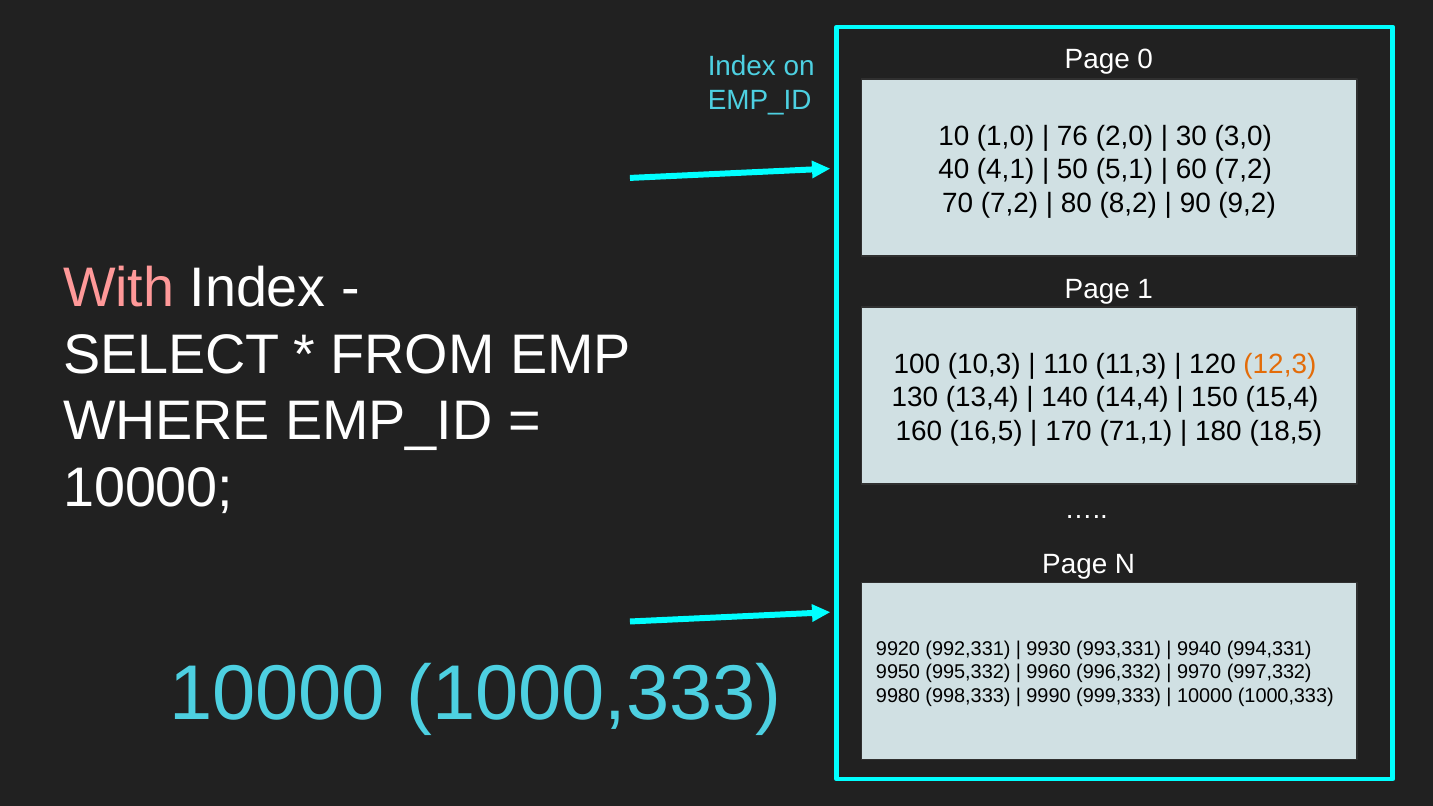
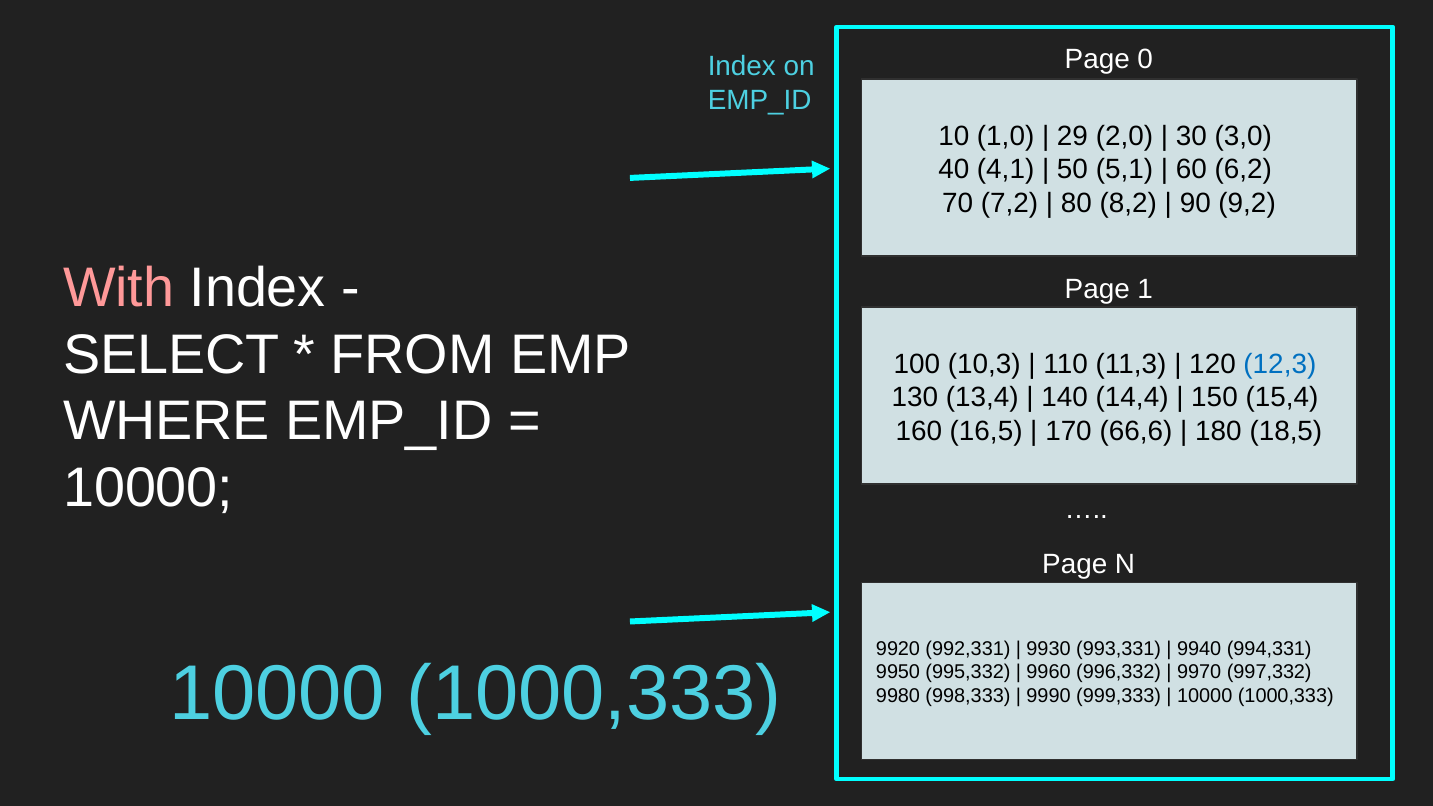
76: 76 -> 29 (1072, 136)
60 7,2: 7,2 -> 6,2 (1243, 170)
12,3 colour: orange -> blue (1280, 364)
71,1: 71,1 -> 66,6 (1136, 431)
